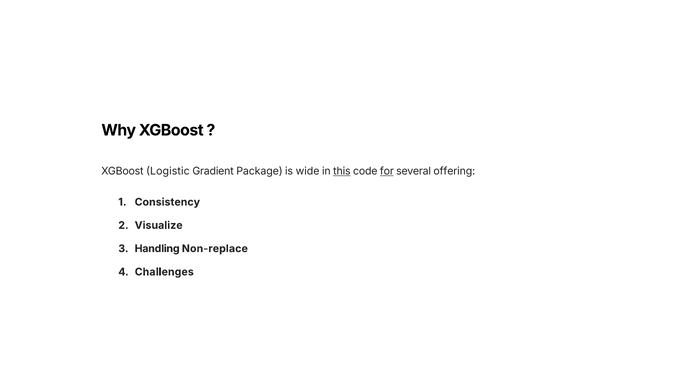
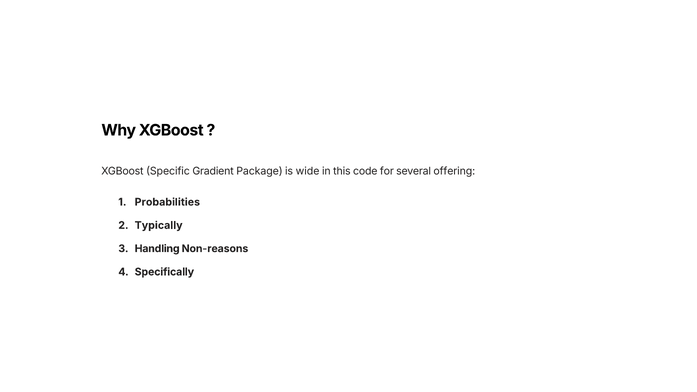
Logistic: Logistic -> Specific (168, 171)
this underline: present -> none (342, 171)
for underline: present -> none (387, 171)
Consistency: Consistency -> Probabilities (167, 202)
Visualize: Visualize -> Typically (159, 225)
Non-replace: Non-replace -> Non-reasons (215, 249)
Challenges: Challenges -> Specifically (164, 272)
